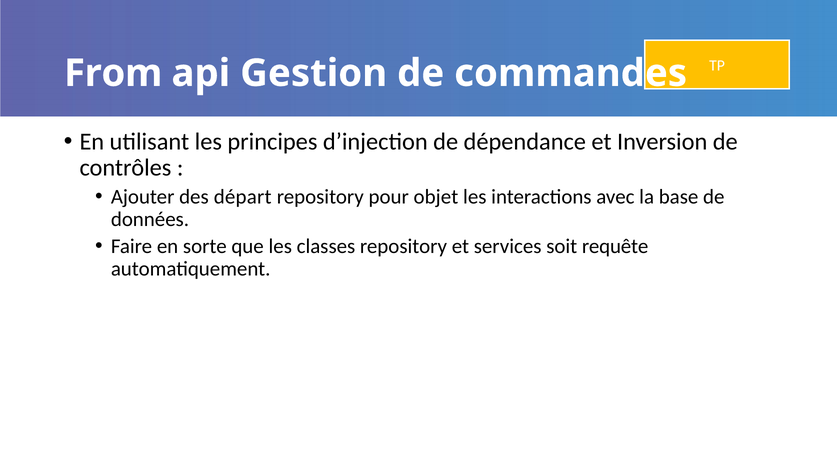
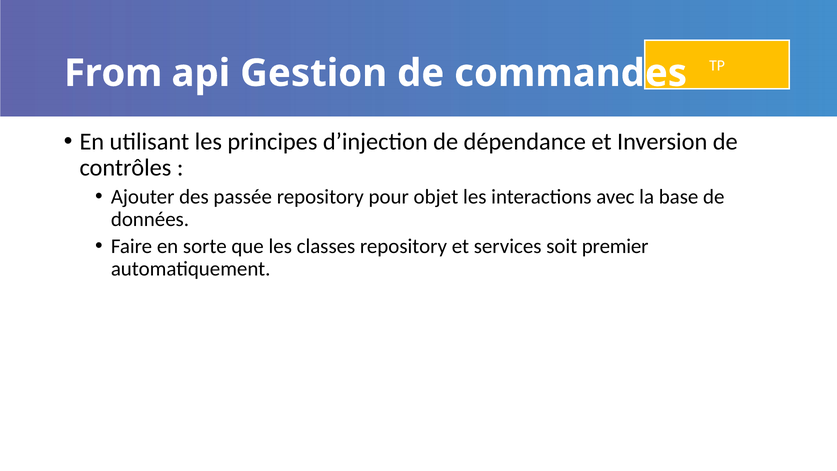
départ: départ -> passée (243, 197)
requête: requête -> premier (615, 246)
